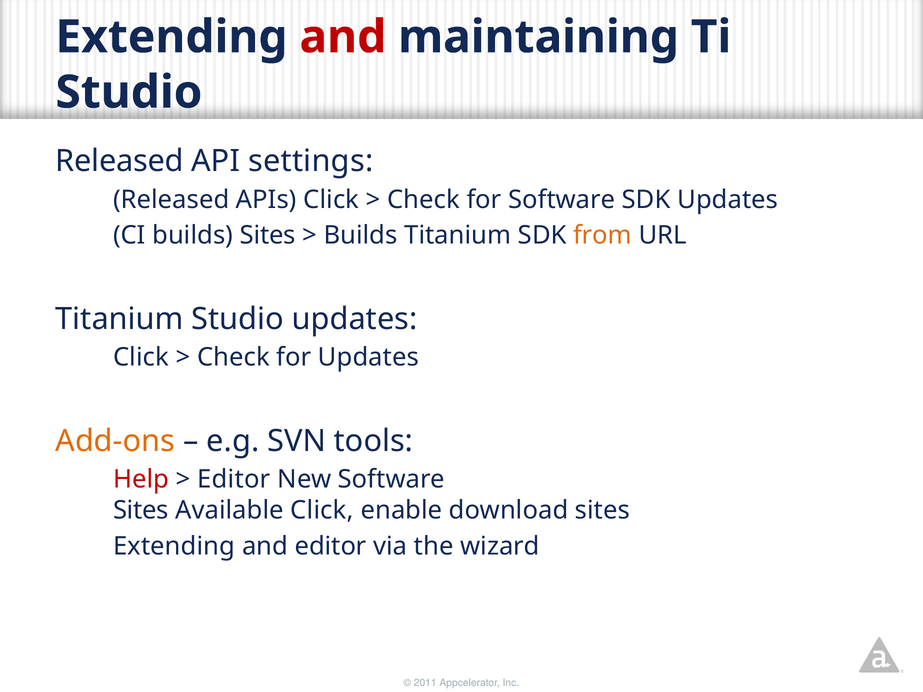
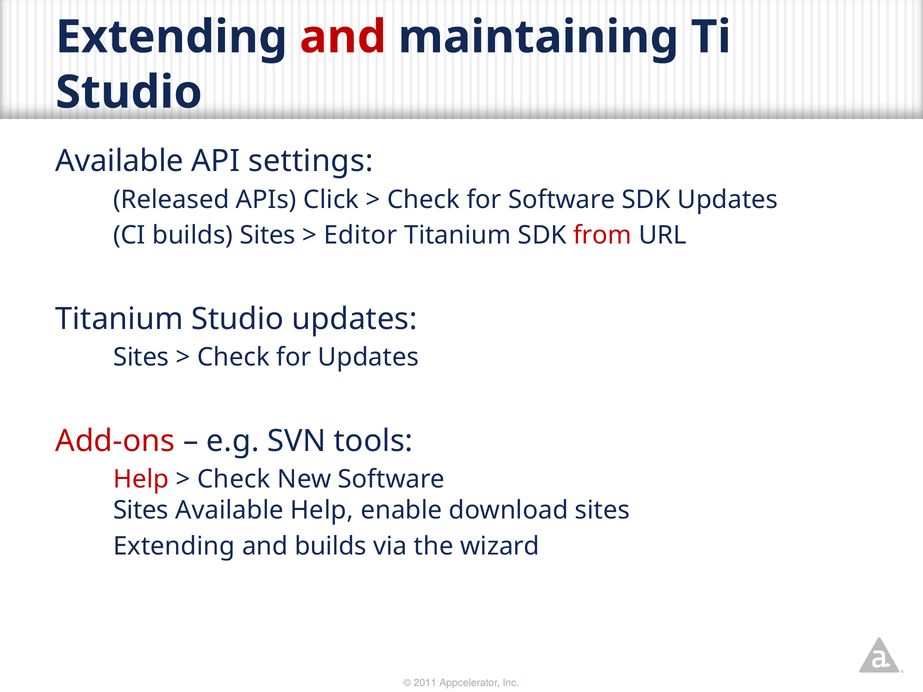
Released: Released -> Available (120, 161)
Builds: Builds -> Editor (361, 236)
from colour: orange -> red (603, 236)
Click: Click -> Sites (141, 358)
Add-ons colour: orange -> red (115, 441)
Editor: Editor -> Check (234, 480)
Available Click: Click -> Help (322, 510)
and editor: editor -> builds (331, 546)
